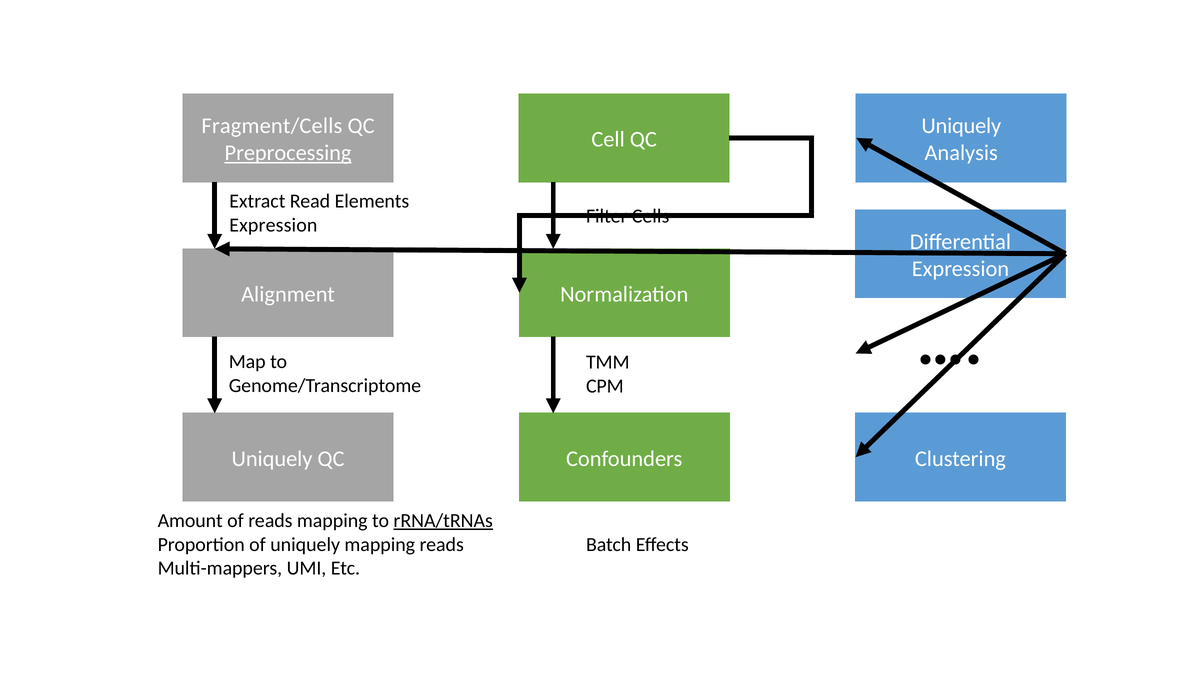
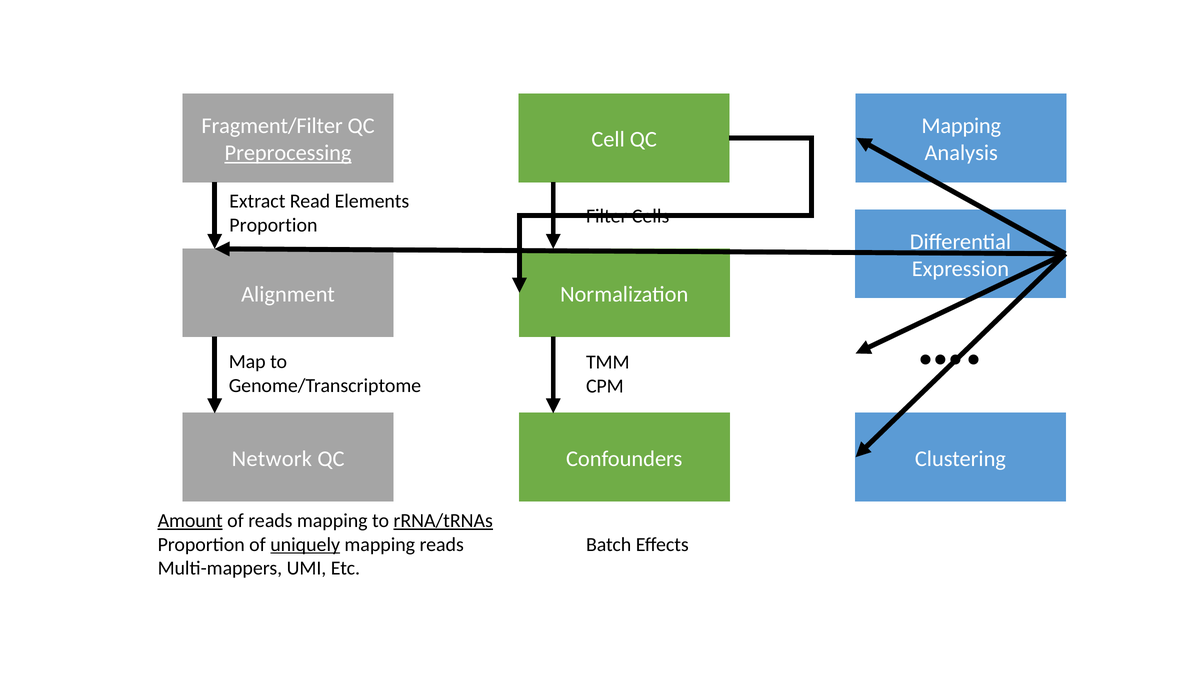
Fragment/Cells: Fragment/Cells -> Fragment/Filter (272, 126)
Uniquely: Uniquely -> Mapping (961, 126)
Expression: Expression -> Proportion (273, 225)
Uniquely: Uniquely -> Network (272, 459)
Amount underline: none -> present (190, 521)
uniquely underline: none -> present (305, 545)
